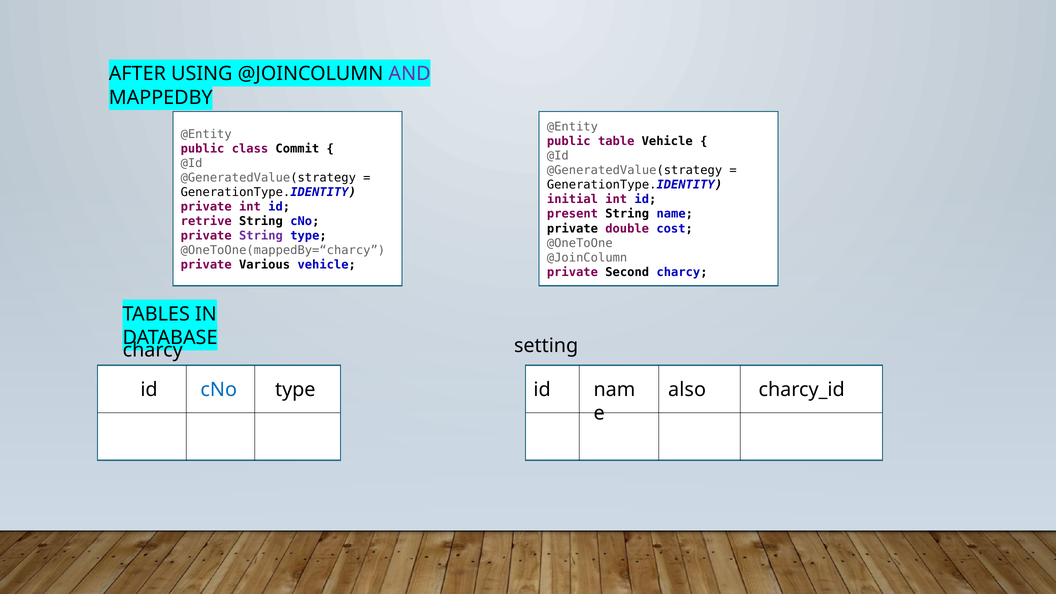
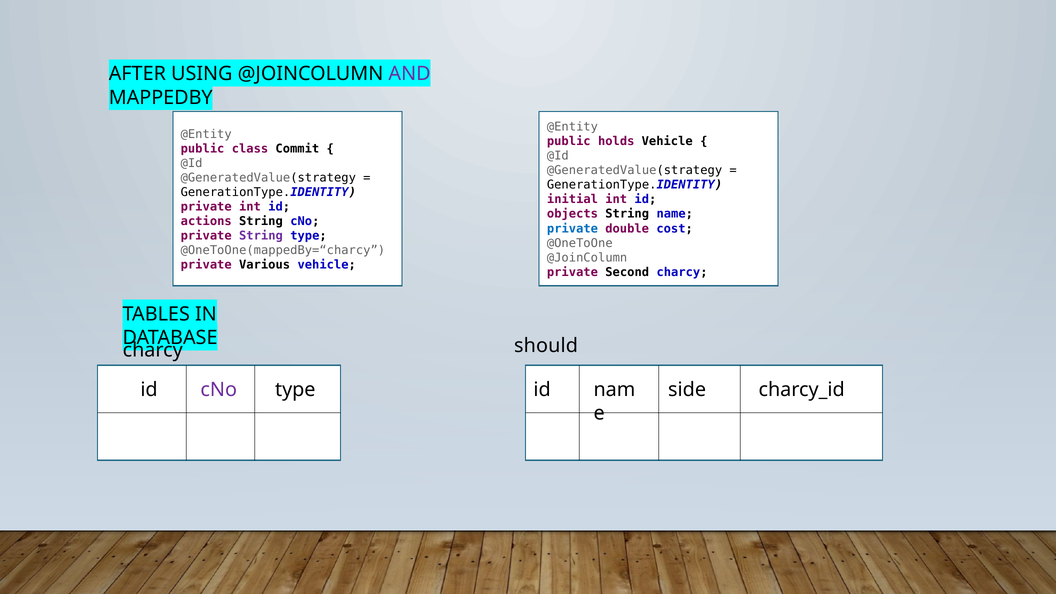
table: table -> holds (616, 141)
present: present -> objects (572, 214)
retrive: retrive -> actions (206, 221)
private colour: black -> blue (572, 229)
setting: setting -> should (546, 346)
cNo colour: blue -> purple (219, 390)
also: also -> side (687, 390)
